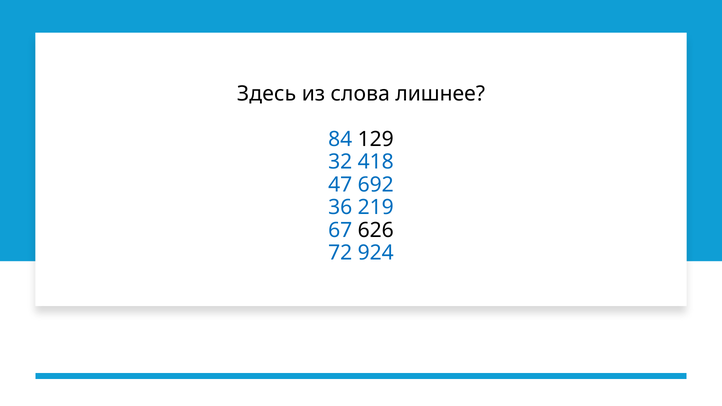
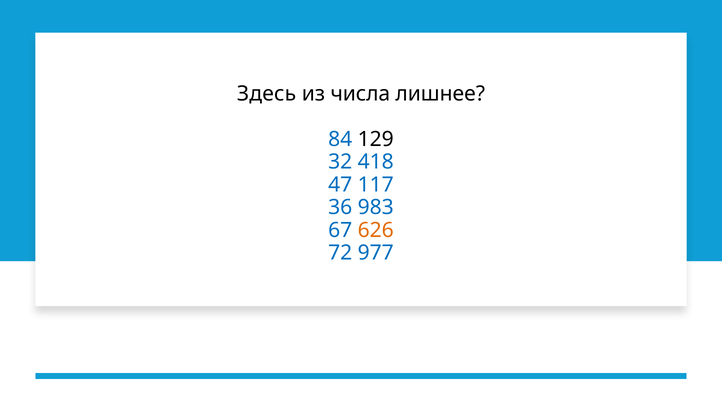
слова: слова -> числа (360, 94)
692: 692 -> 117 (376, 185)
219: 219 -> 983 (376, 207)
626 colour: black -> orange (376, 230)
924: 924 -> 977 (376, 253)
